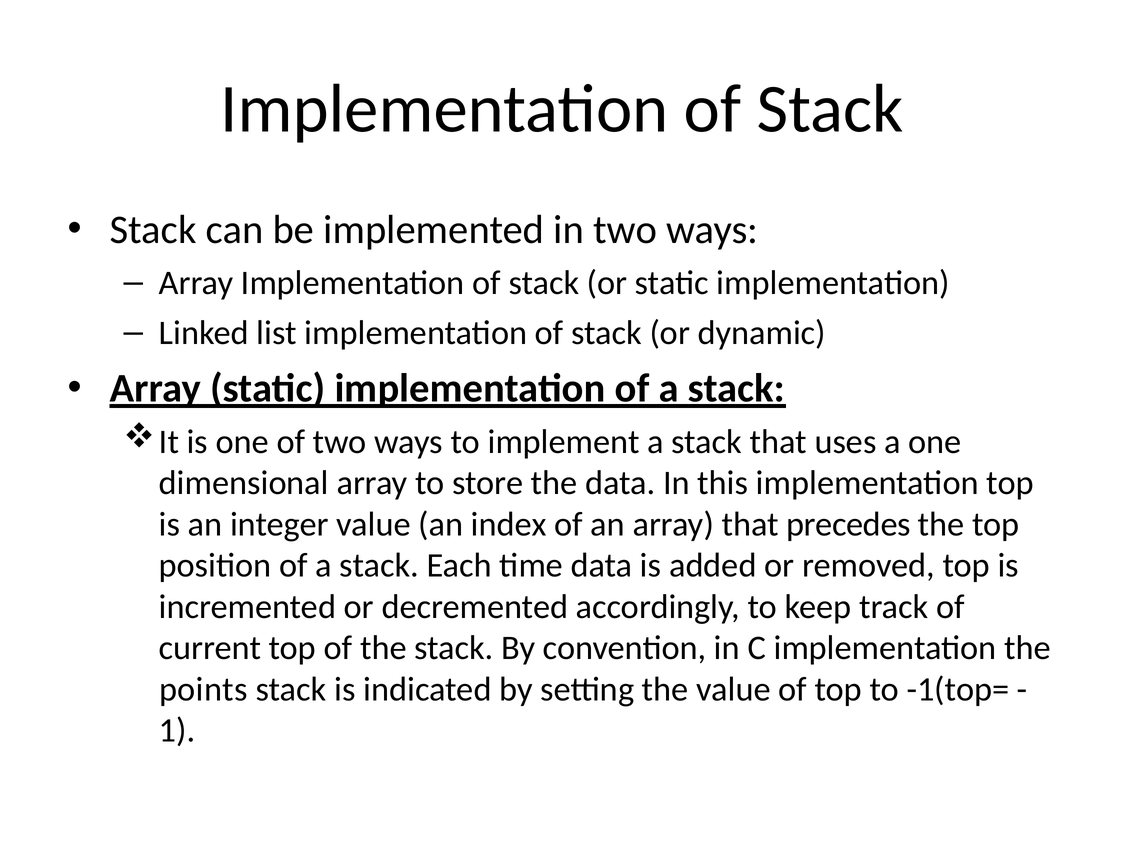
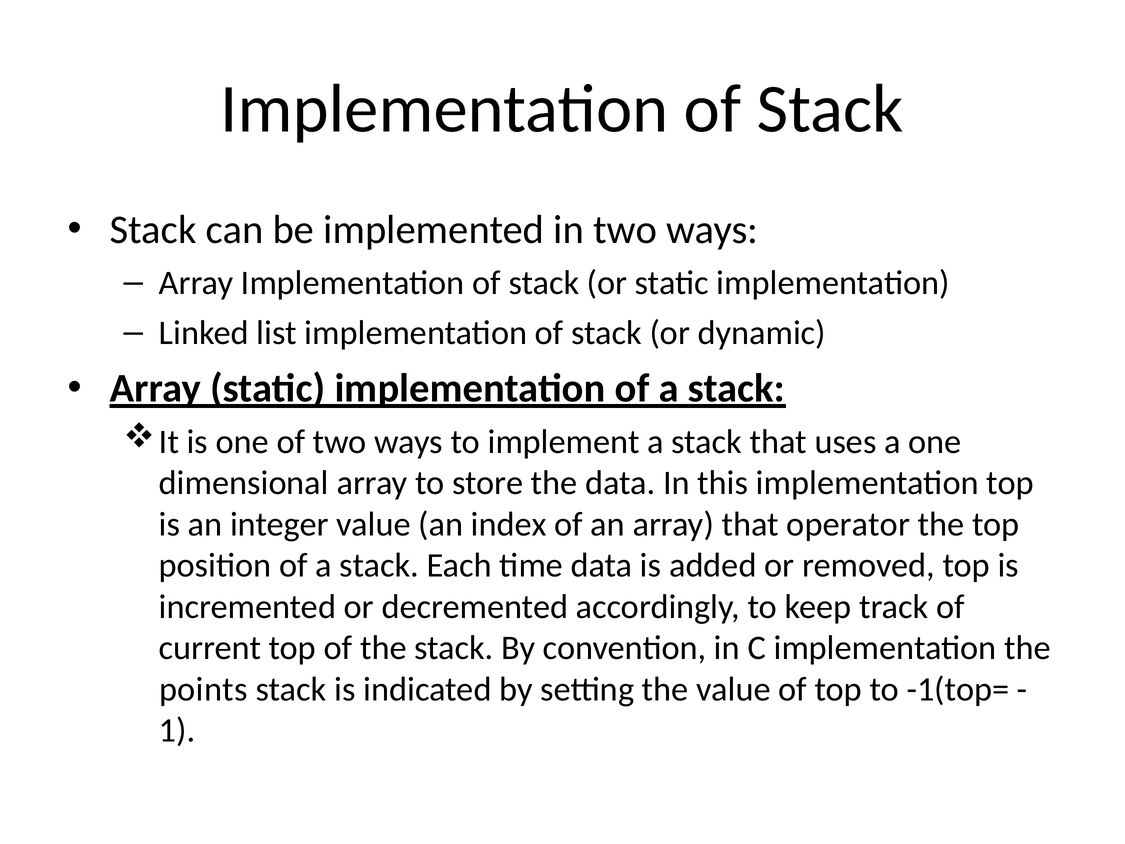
precedes: precedes -> operator (848, 524)
